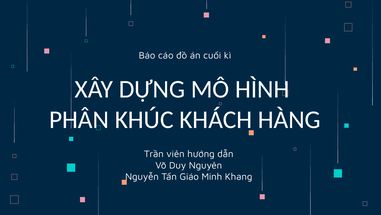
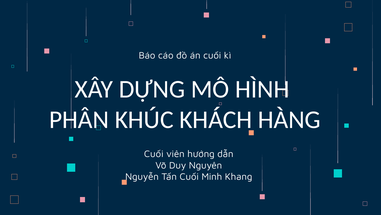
Trần: Trần -> Cuối (154, 153)
Tấn Giáo: Giáo -> Cuối (189, 176)
